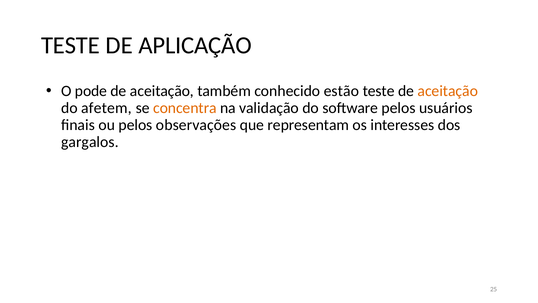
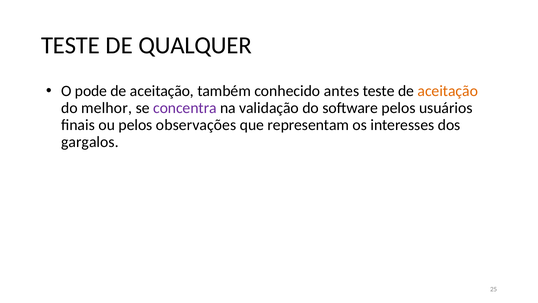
APLICAÇÃO: APLICAÇÃO -> QUALQUER (195, 45)
estão: estão -> antes (341, 91)
afetem: afetem -> melhor (107, 108)
concentra colour: orange -> purple (185, 108)
